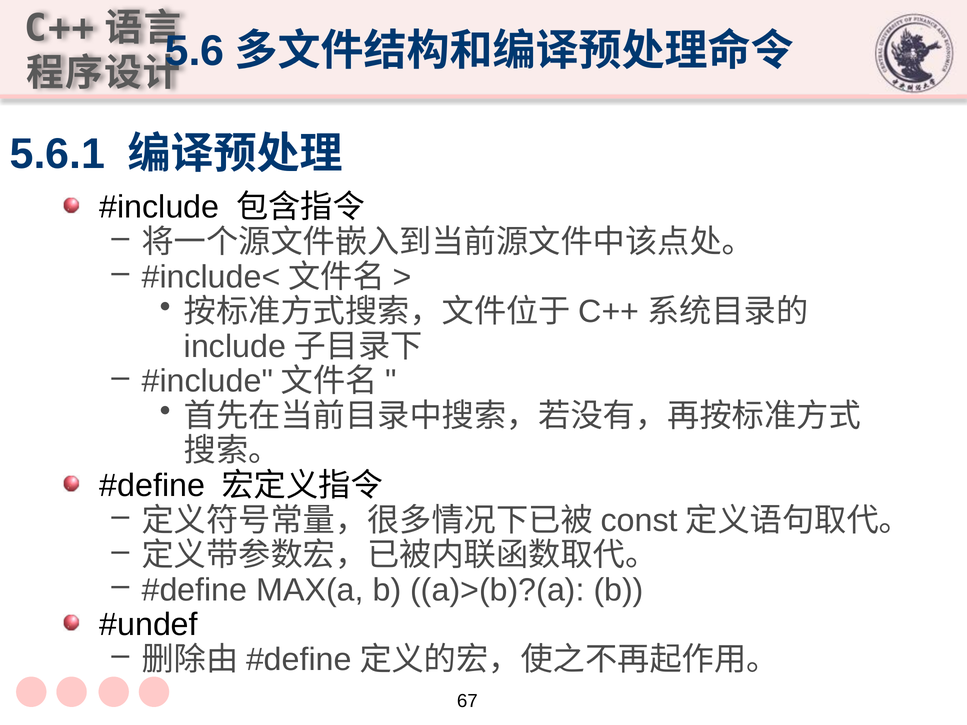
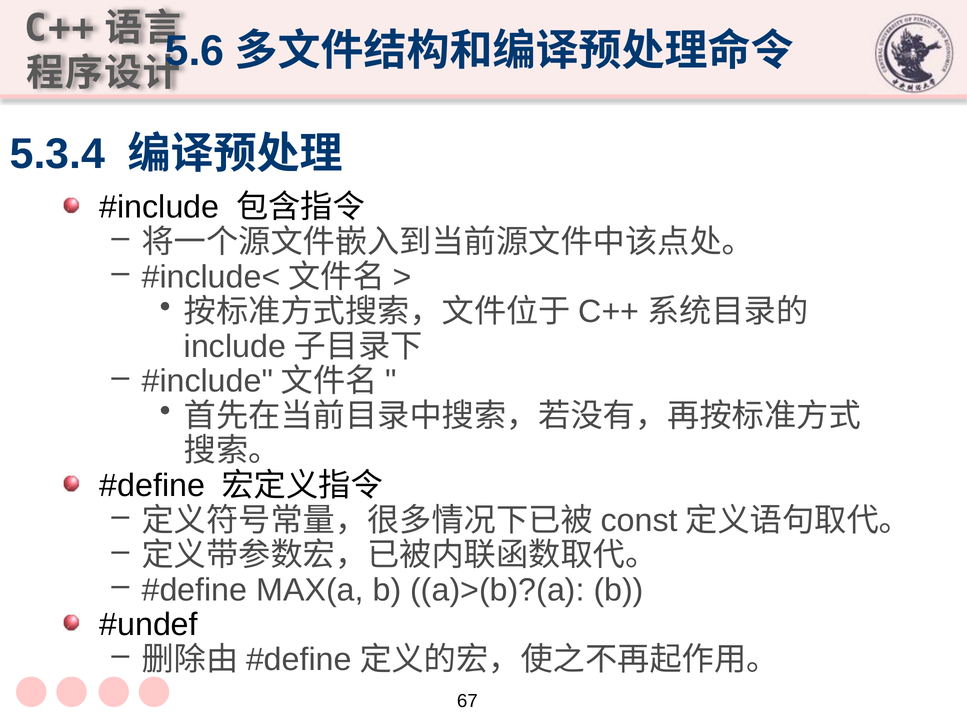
5.6.1: 5.6.1 -> 5.3.4 (57, 154)
